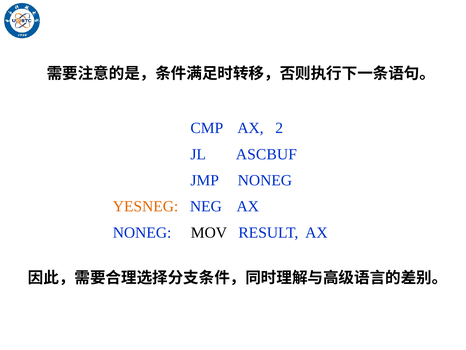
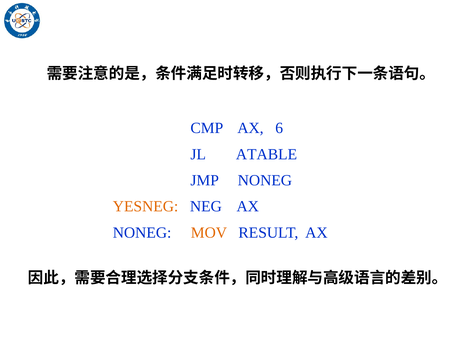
2: 2 -> 6 (279, 128)
ASCBUF: ASCBUF -> ATABLE (266, 154)
MOV colour: black -> orange (209, 232)
